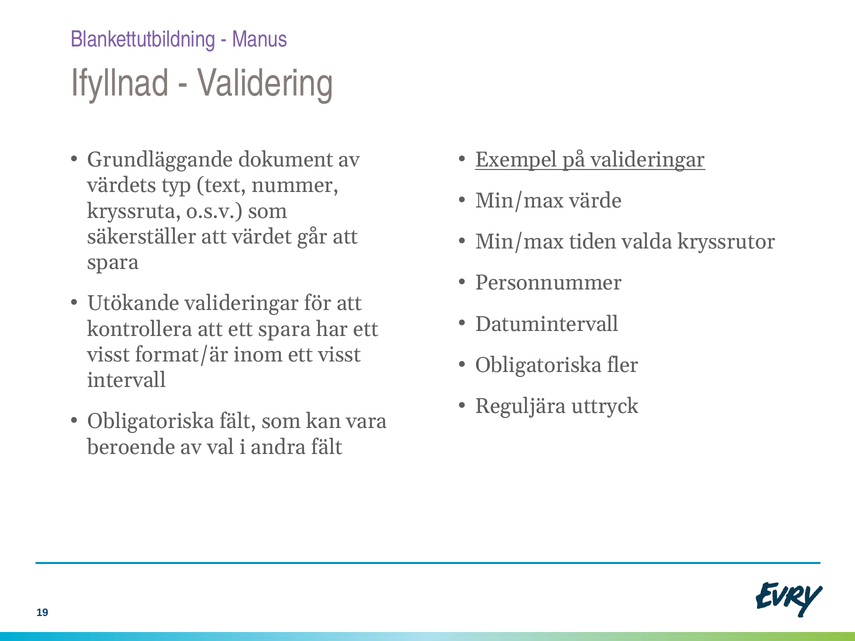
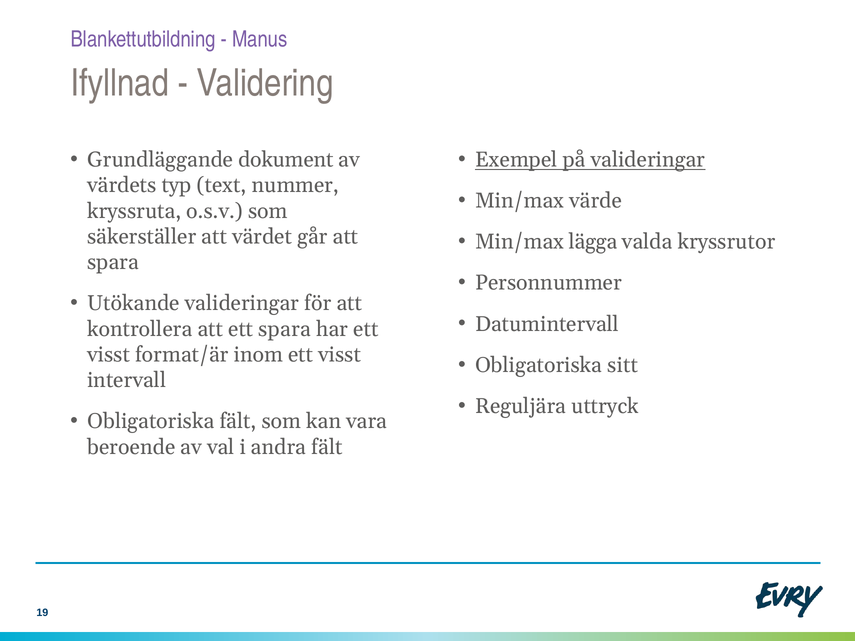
tiden: tiden -> lägga (593, 242)
fler: fler -> sitt (623, 365)
